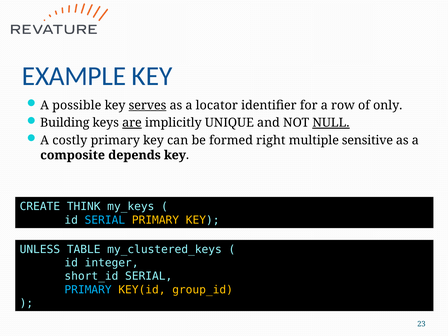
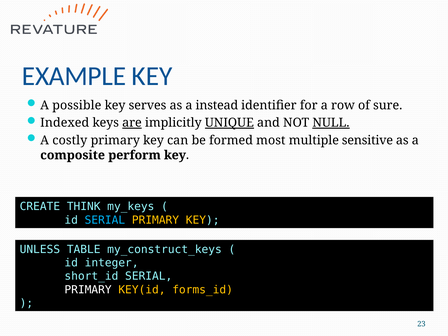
serves underline: present -> none (148, 105)
locator: locator -> instead (217, 105)
only: only -> sure (388, 105)
Building: Building -> Indexed (65, 123)
UNIQUE underline: none -> present (229, 123)
right: right -> most (271, 140)
depends: depends -> perform (135, 155)
my_clustered_keys: my_clustered_keys -> my_construct_keys (165, 249)
PRIMARY colour: light blue -> white (88, 290)
group_id: group_id -> forms_id (203, 290)
